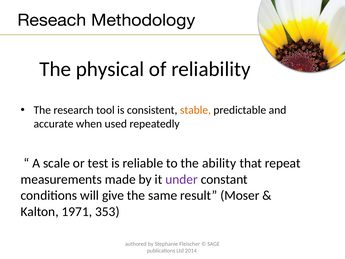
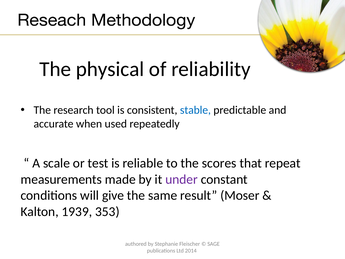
stable colour: orange -> blue (195, 110)
ability: ability -> scores (219, 163)
1971: 1971 -> 1939 (77, 211)
